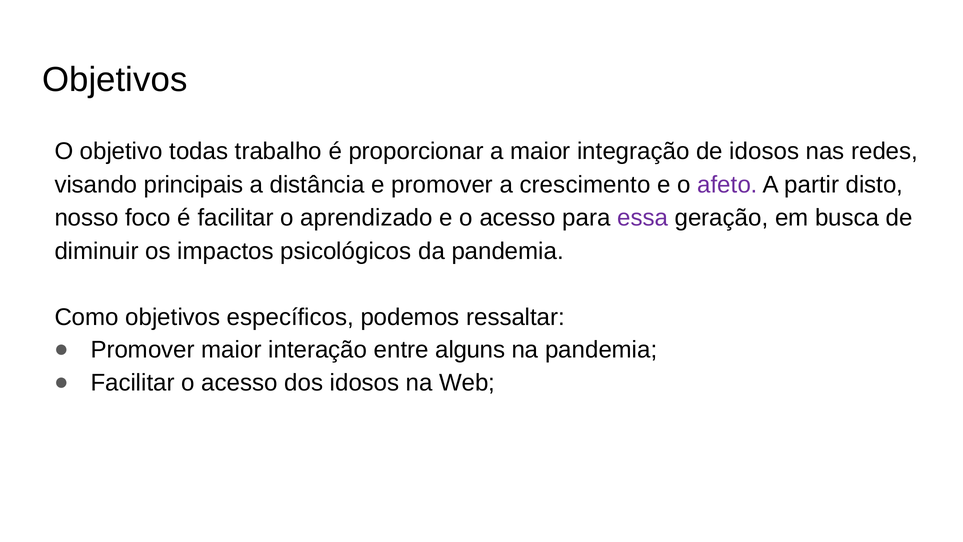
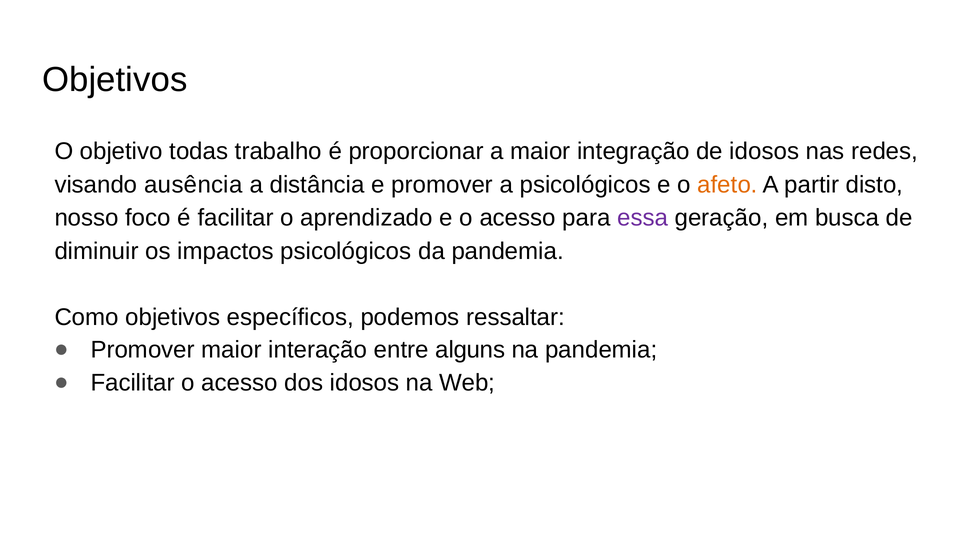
principais: principais -> ausência (193, 185)
a crescimento: crescimento -> psicológicos (585, 185)
afeto colour: purple -> orange (728, 185)
